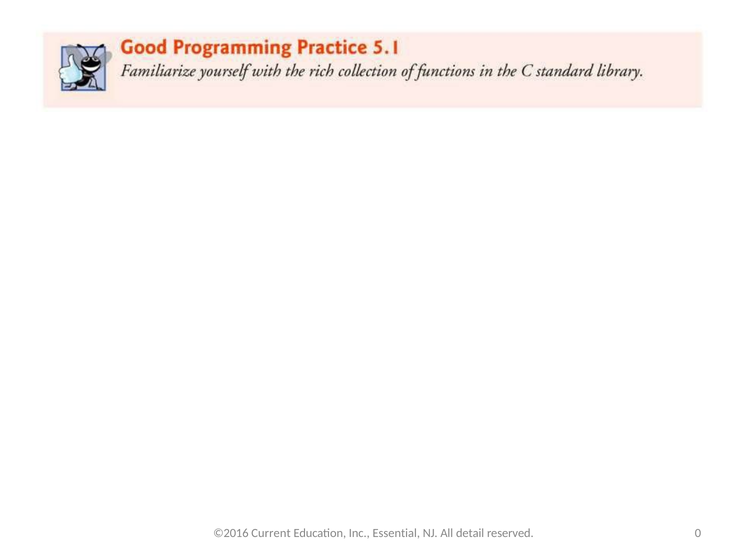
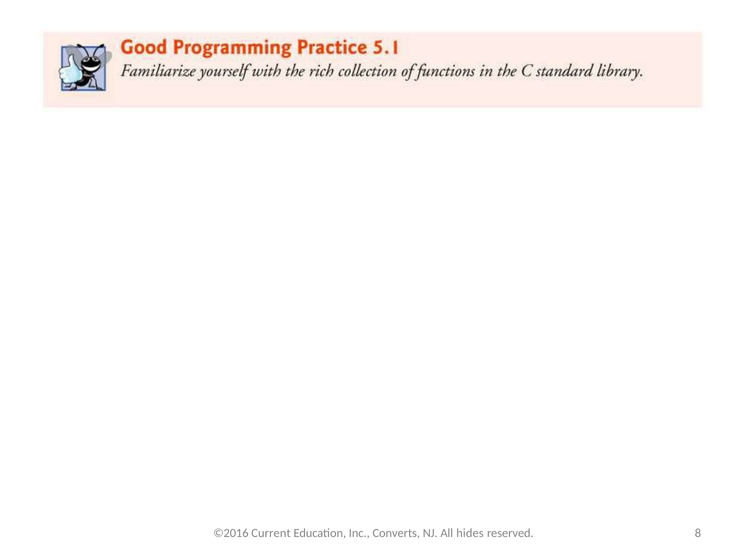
Essential: Essential -> Converts (396, 534)
detail: detail -> hides (470, 534)
0: 0 -> 8 (698, 533)
